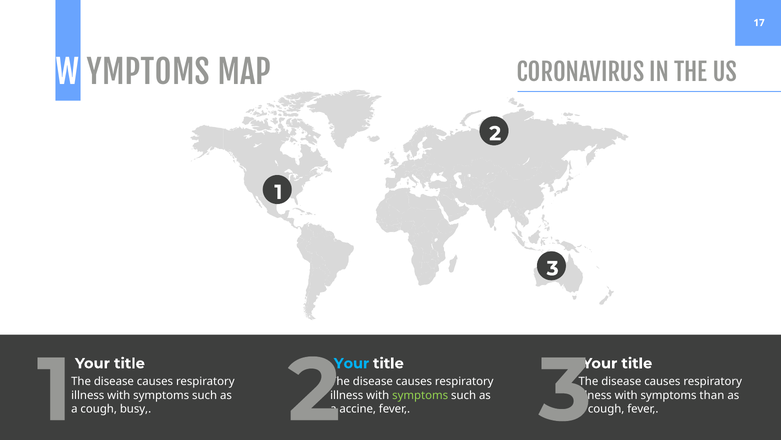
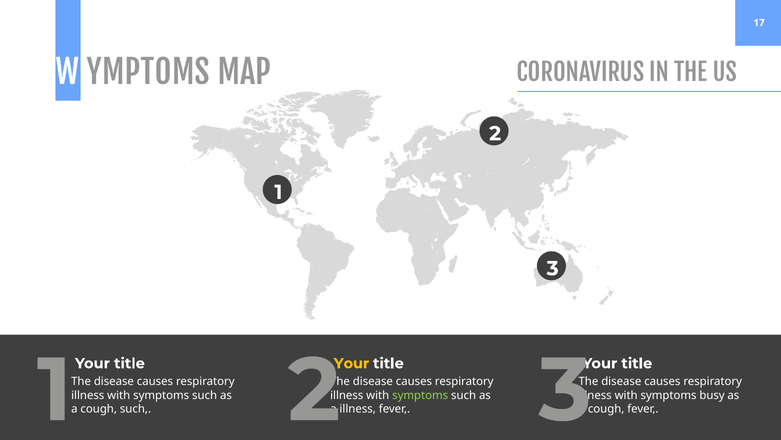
Your colour: light blue -> yellow (352, 363)
than: than -> busy (712, 395)
cough busy: busy -> such (136, 408)
accine: accine -> illness (358, 408)
